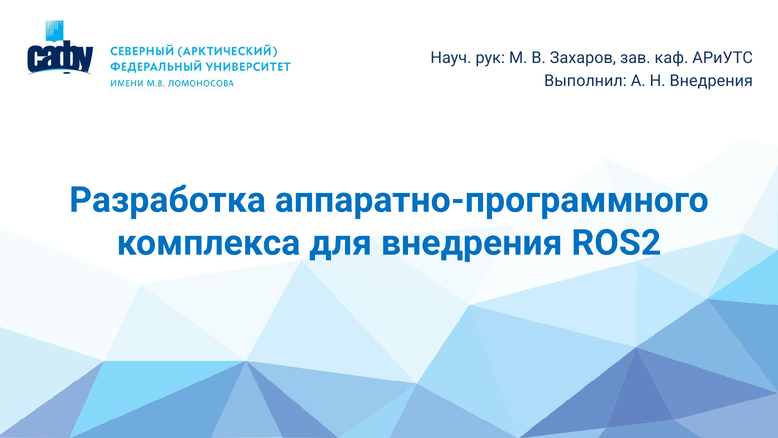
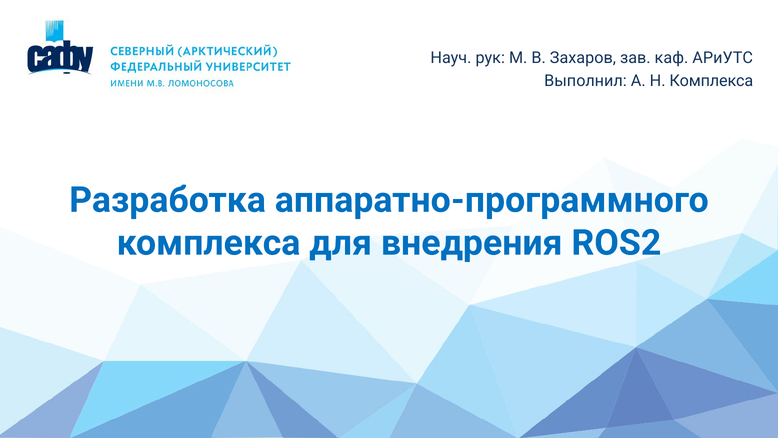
Н Внедрения: Внедрения -> Комплекса (711, 81)
